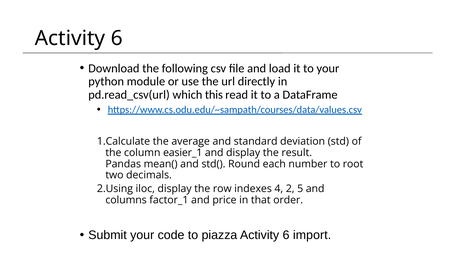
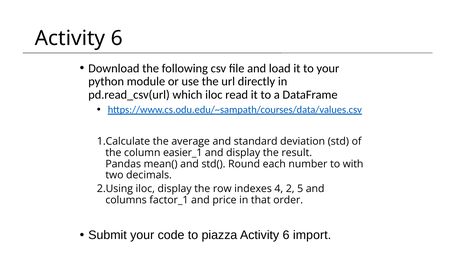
which this: this -> iloc (214, 95)
root: root -> with (353, 164)
